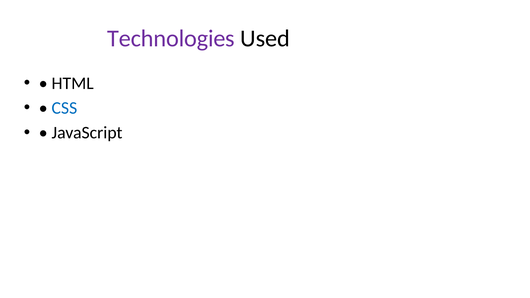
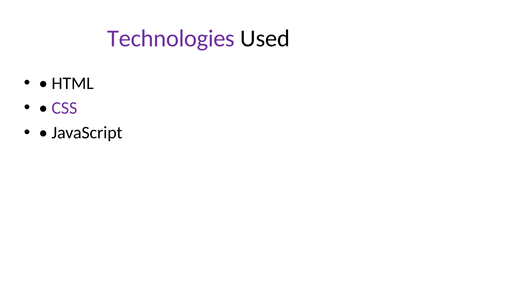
CSS colour: blue -> purple (64, 108)
